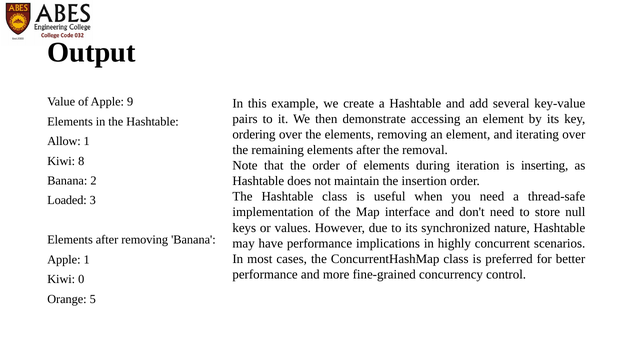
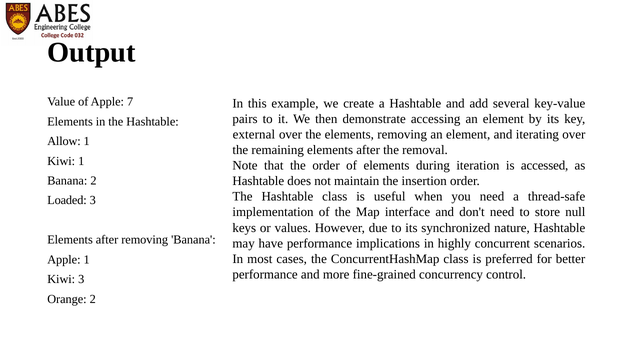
9: 9 -> 7 (130, 102)
ordering: ordering -> external (254, 135)
Kiwi 8: 8 -> 1 (81, 161)
inserting: inserting -> accessed (545, 166)
Kiwi 0: 0 -> 3 (81, 279)
Orange 5: 5 -> 2 (93, 299)
